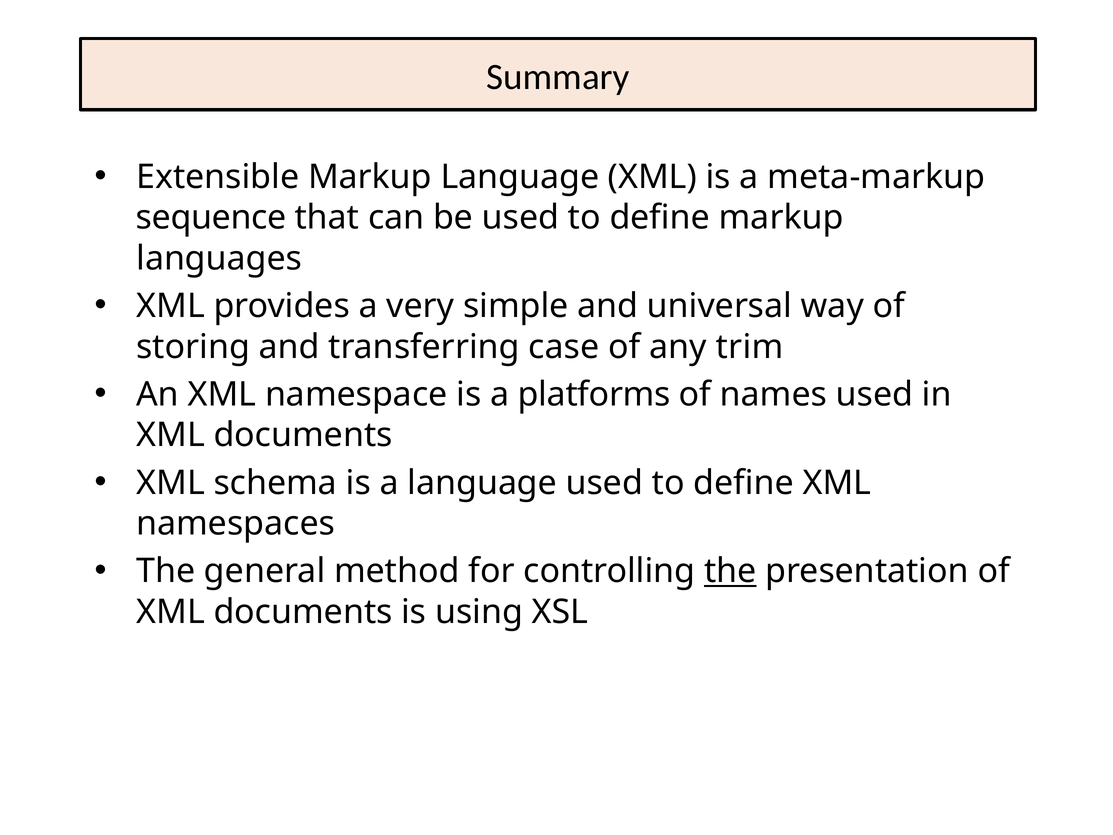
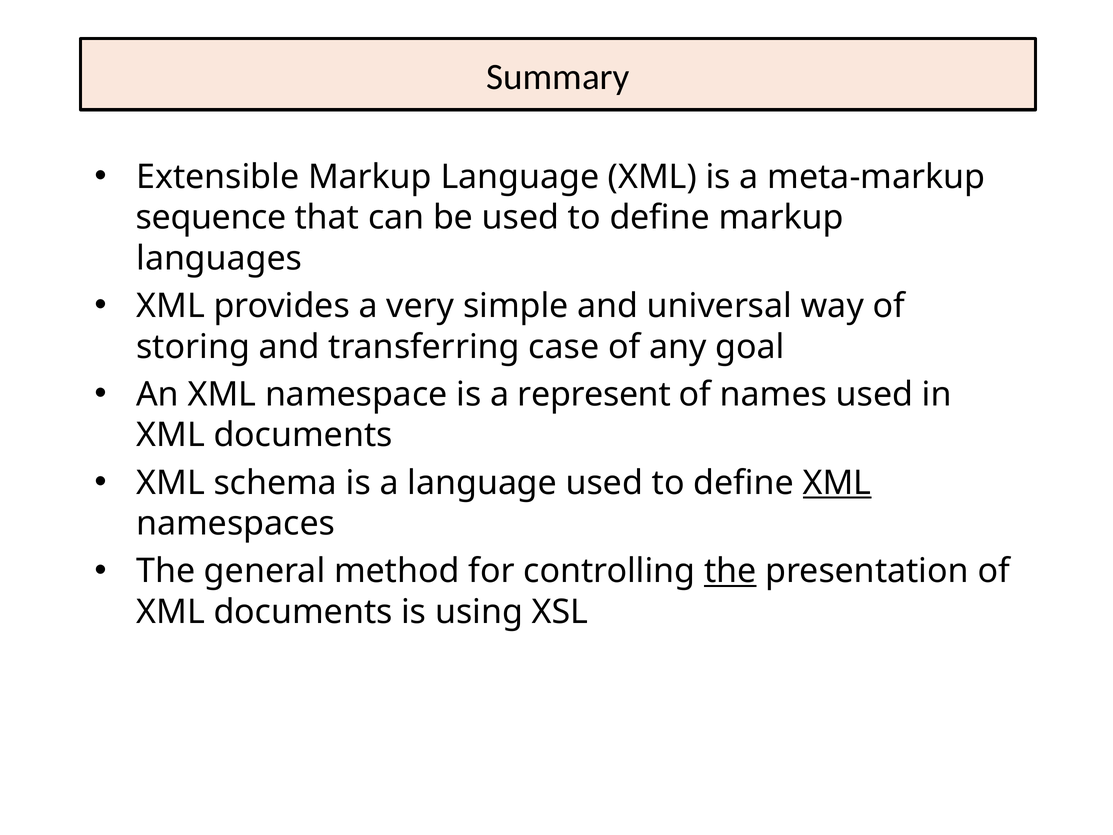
trim: trim -> goal (750, 347)
platforms: platforms -> represent (594, 394)
XML underline: none -> present (837, 483)
